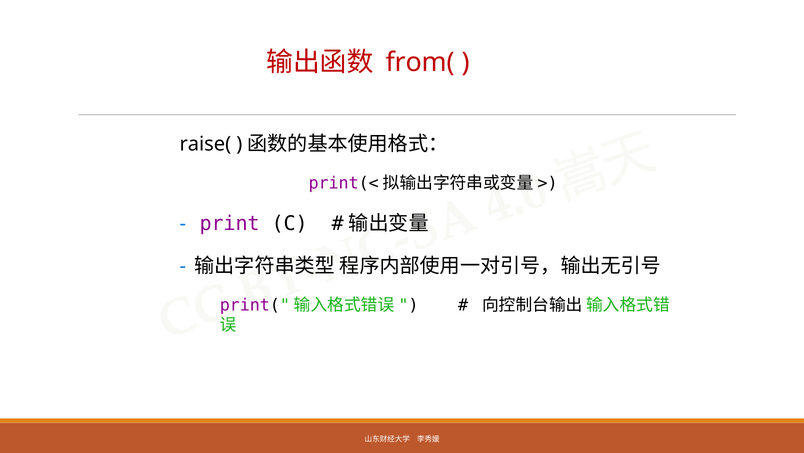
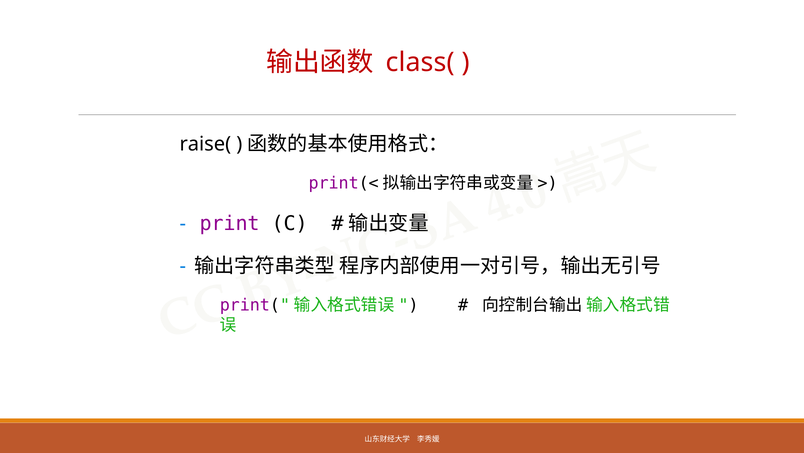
from(: from( -> class( (420, 62)
